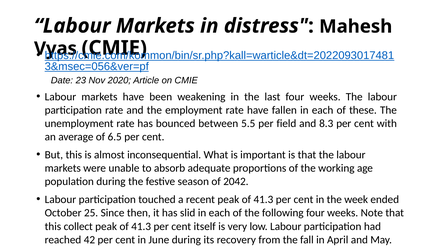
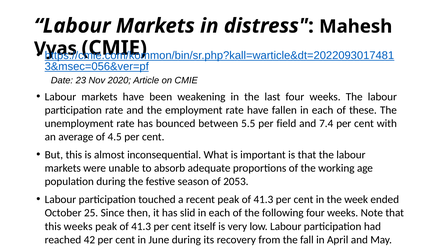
8.3: 8.3 -> 7.4 (326, 123)
6.5: 6.5 -> 4.5 (115, 137)
2042: 2042 -> 2053 (236, 181)
this collect: collect -> weeks (78, 226)
